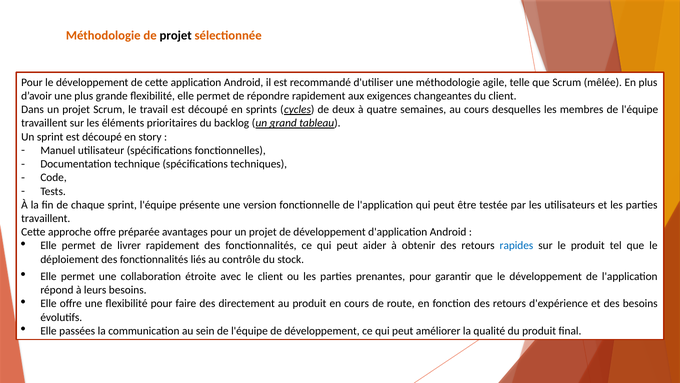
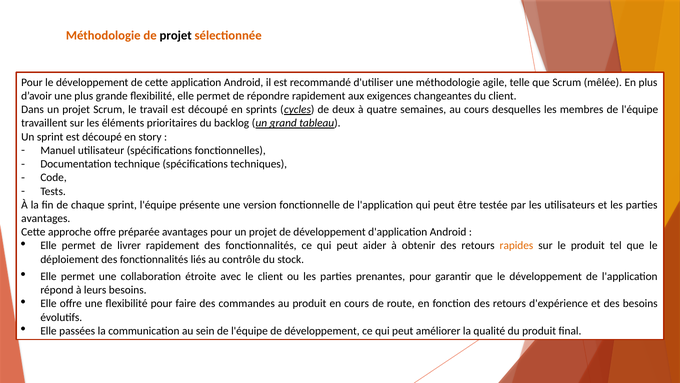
travaillent: travaillent -> avantages (46, 218)
rapides colour: blue -> orange (516, 245)
directement: directement -> commandes (247, 303)
